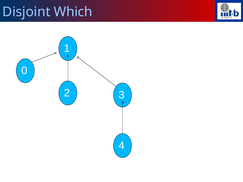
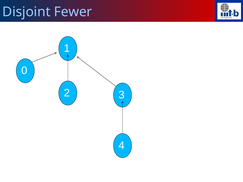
Which: Which -> Fewer (73, 12)
